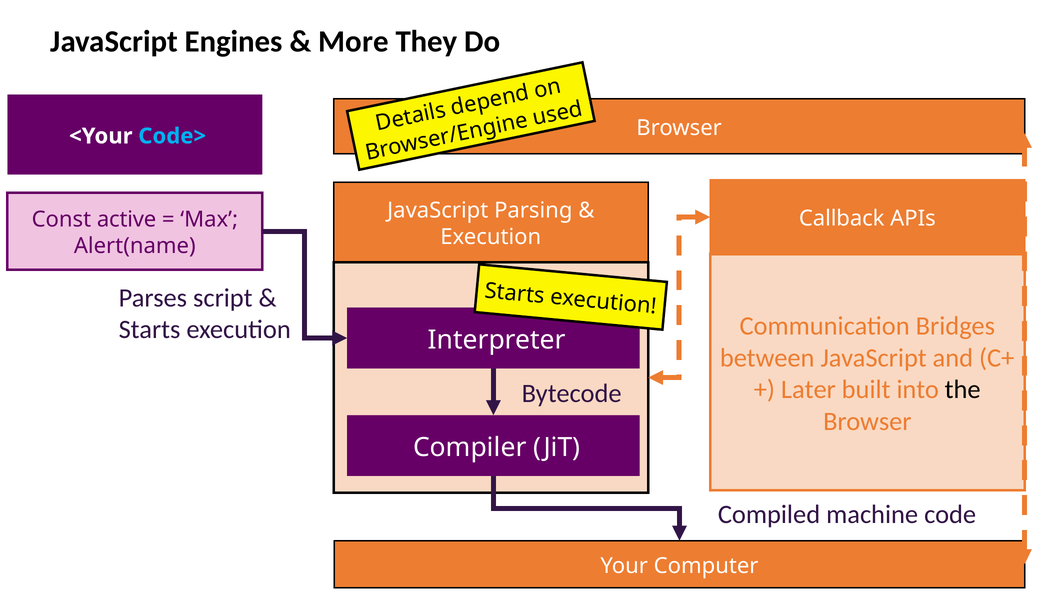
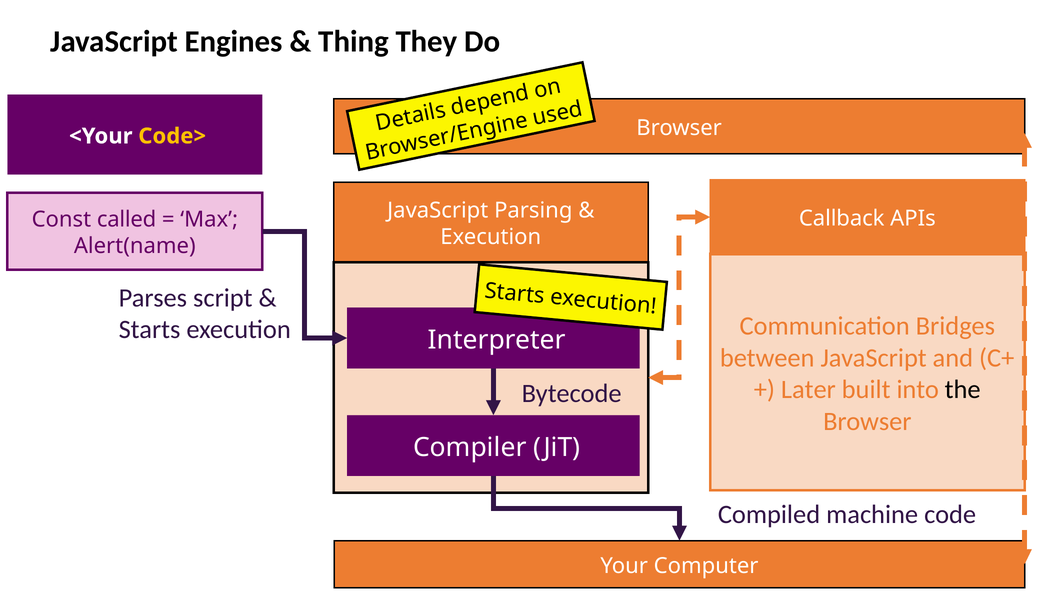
More: More -> Thing (354, 41)
Code> colour: light blue -> yellow (172, 136)
active: active -> called (127, 220)
